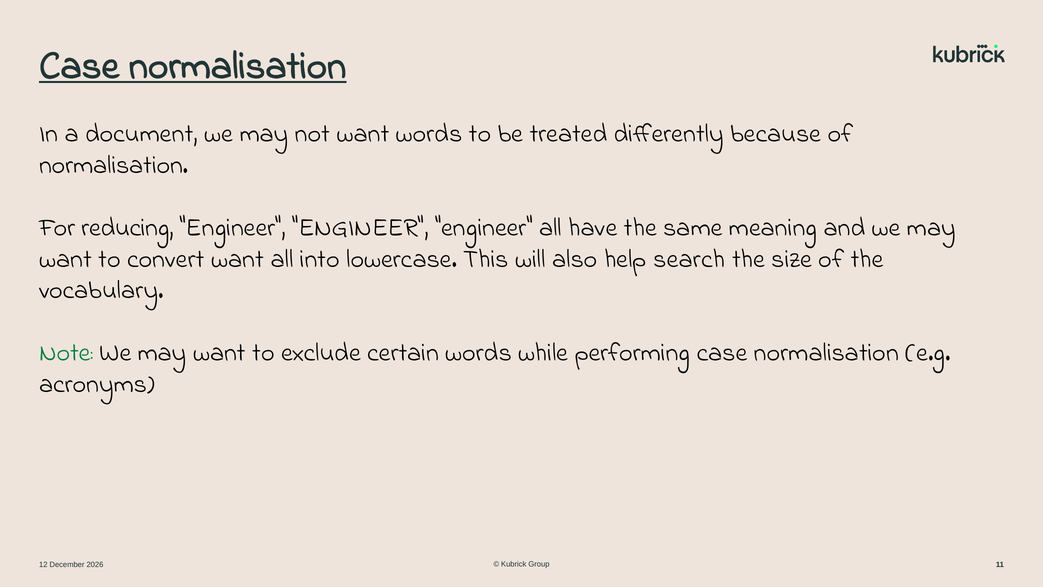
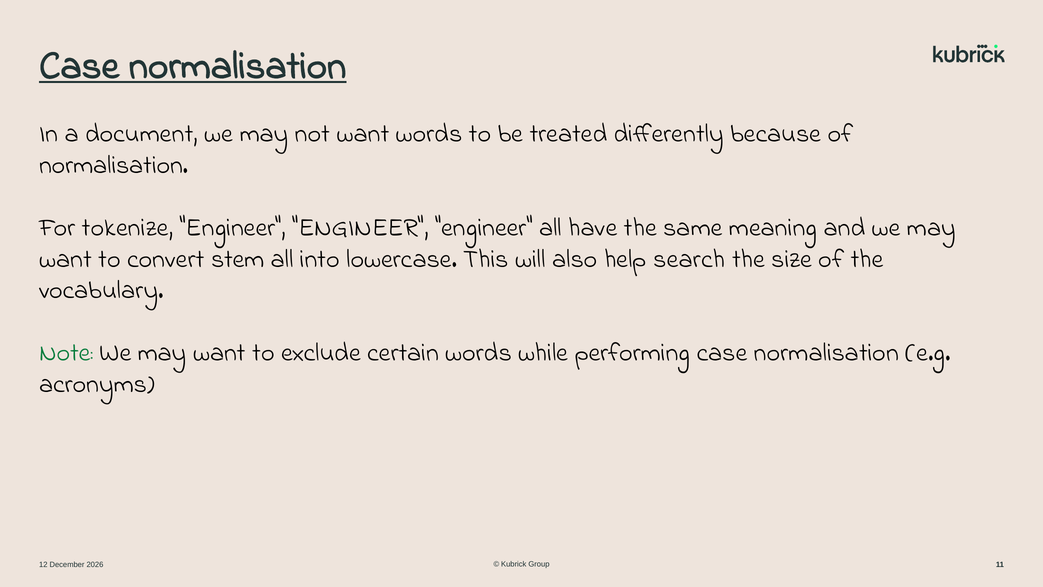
reducing: reducing -> tokenize (127, 227)
convert want: want -> stem (238, 258)
